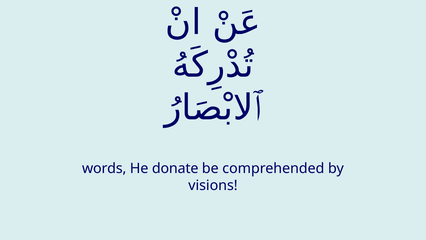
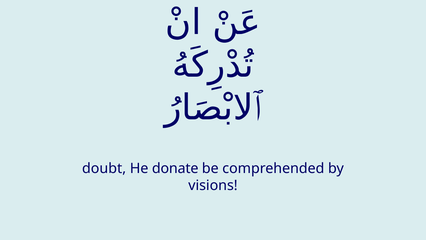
words: words -> doubt (104, 168)
